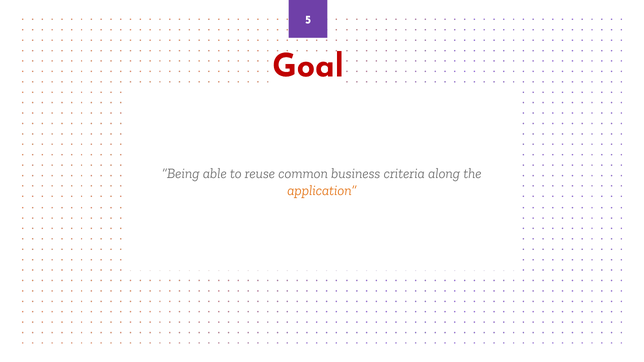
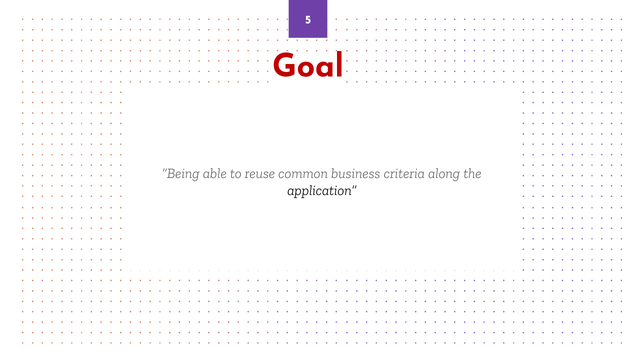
application colour: orange -> black (322, 191)
